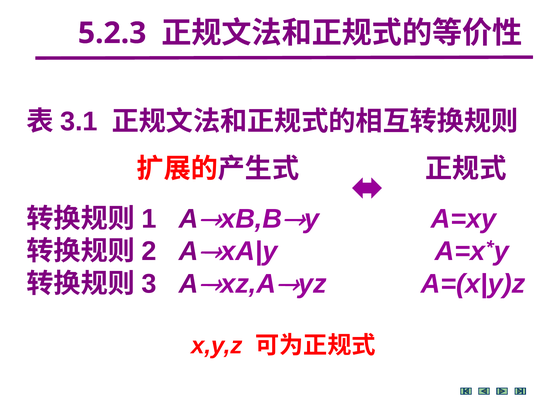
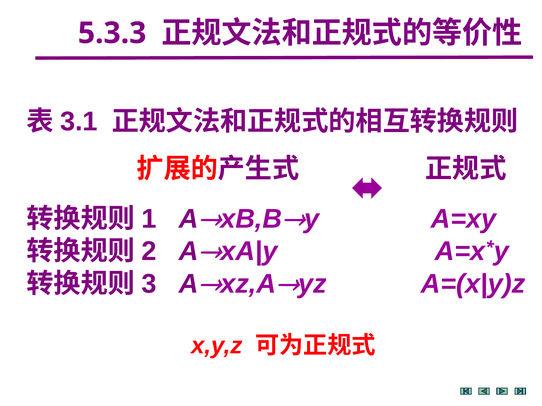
5.2.3: 5.2.3 -> 5.3.3 (112, 33)
